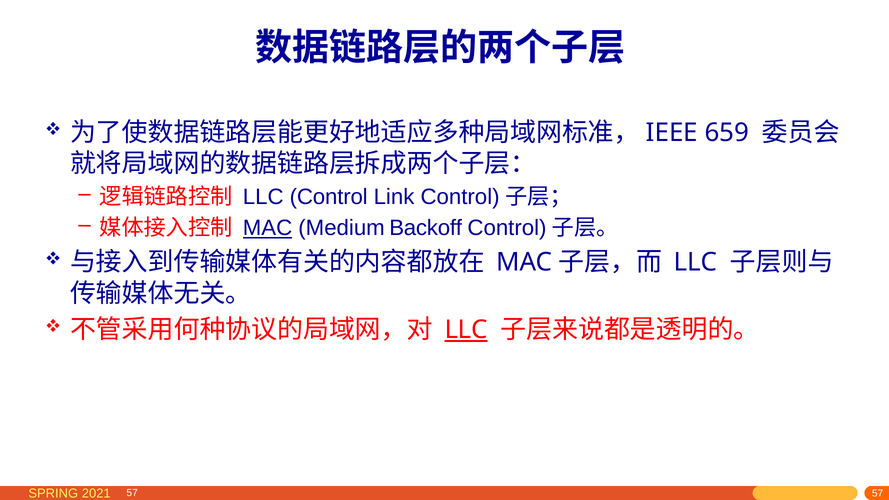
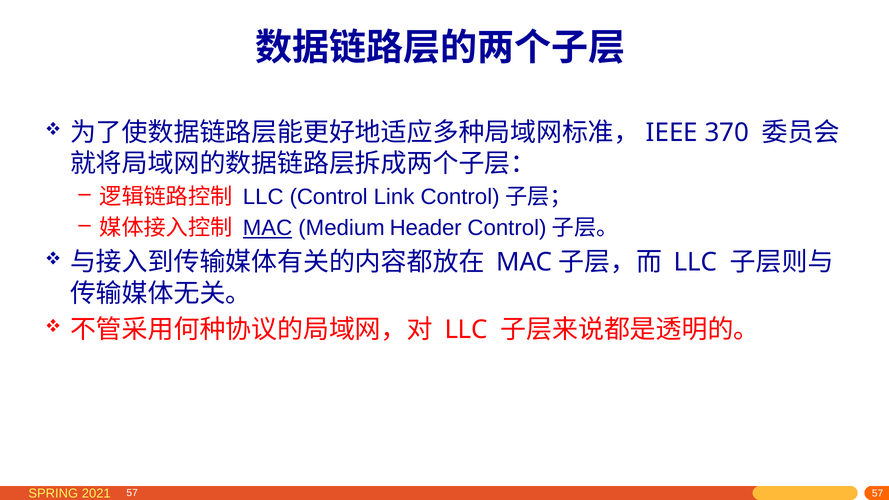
659: 659 -> 370 (727, 133)
Backoff: Backoff -> Header (426, 228)
LLC underline: present -> none (466, 330)
